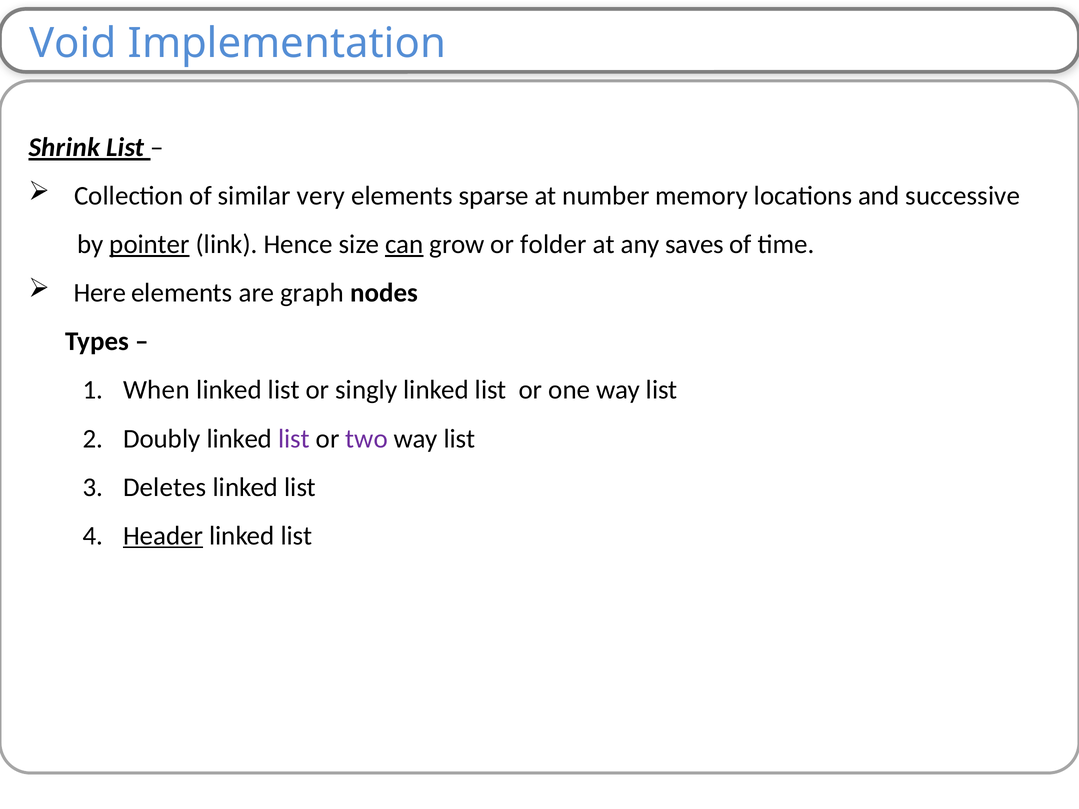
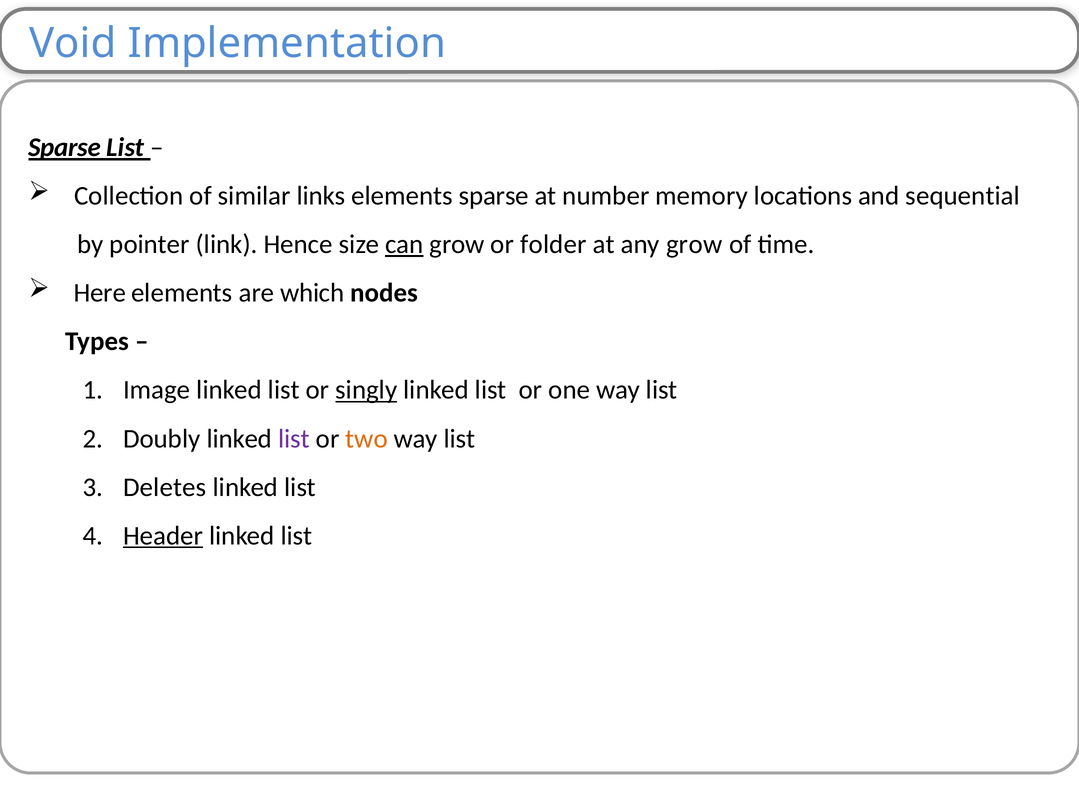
Shrink: Shrink -> Sparse (65, 147)
very: very -> links (321, 196)
successive: successive -> sequential (963, 196)
pointer underline: present -> none (150, 245)
any saves: saves -> grow (694, 245)
graph: graph -> which (312, 293)
When: When -> Image (157, 390)
singly underline: none -> present (366, 390)
two colour: purple -> orange (367, 439)
